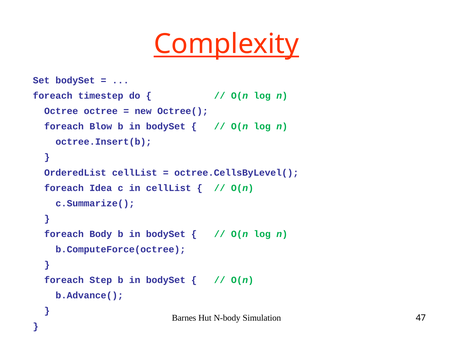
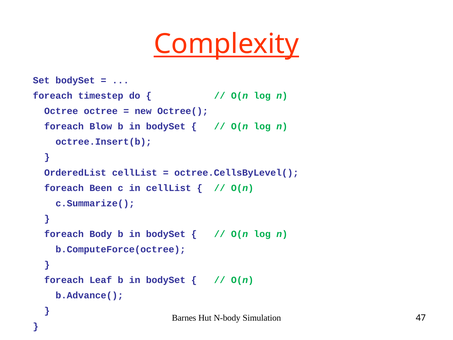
Idea: Idea -> Been (101, 188)
Step: Step -> Leaf (101, 280)
